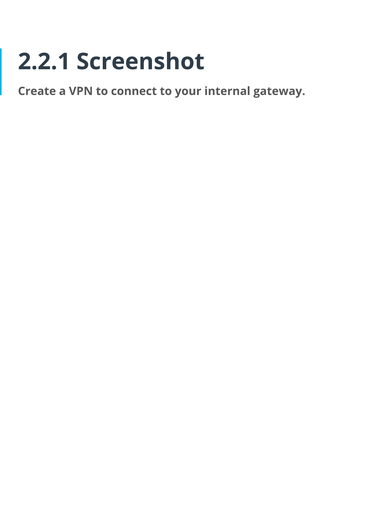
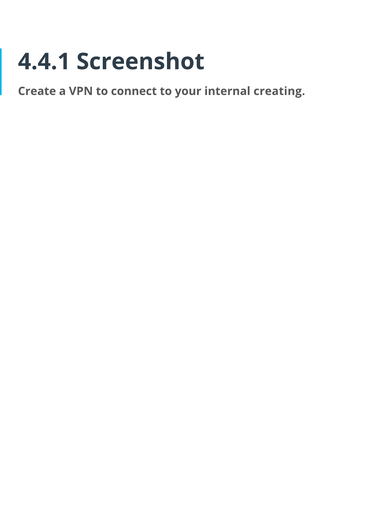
2.2.1: 2.2.1 -> 4.4.1 (44, 62)
gateway: gateway -> creating (279, 91)
